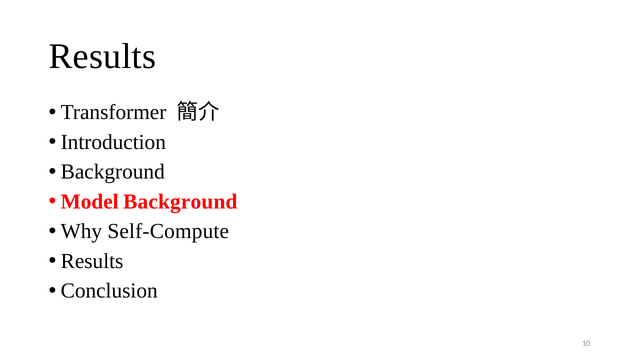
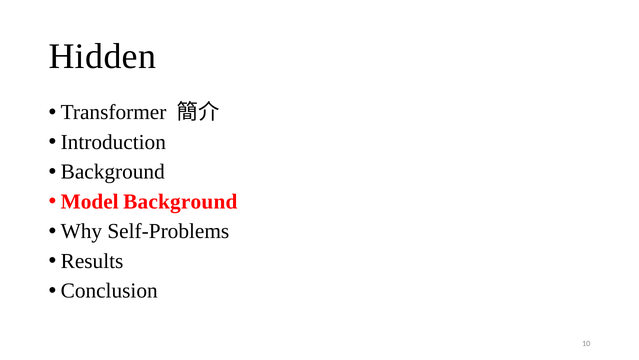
Results: Results -> Hidden (102, 56)
Self-Compute: Self-Compute -> Self-Problems (168, 231)
